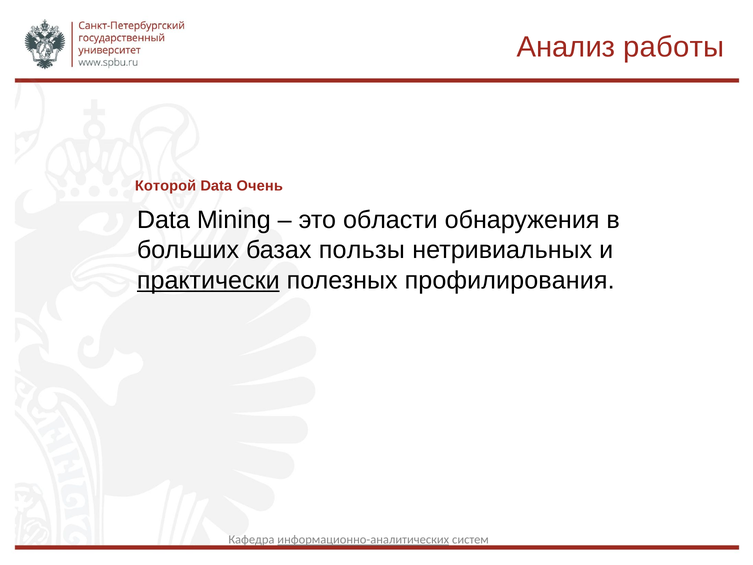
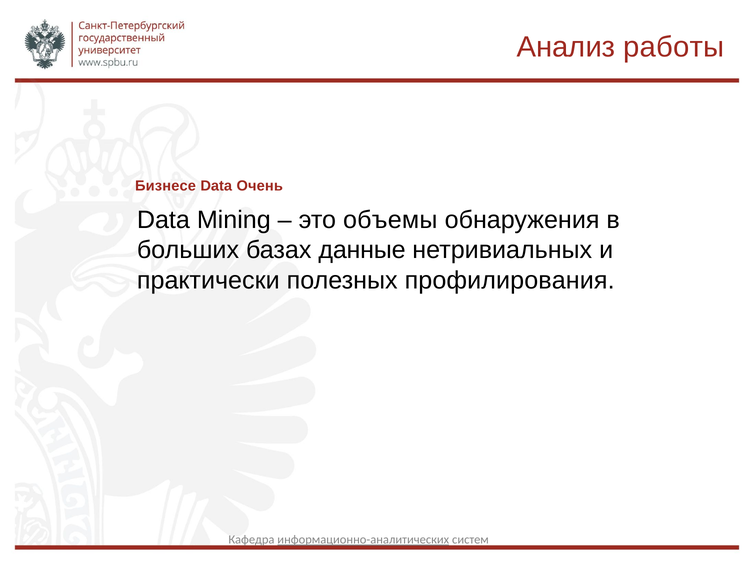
Которой: Которой -> Бизнесе (166, 186)
области: области -> объемы (390, 220)
пользы: пользы -> данные (362, 250)
практически underline: present -> none (208, 280)
